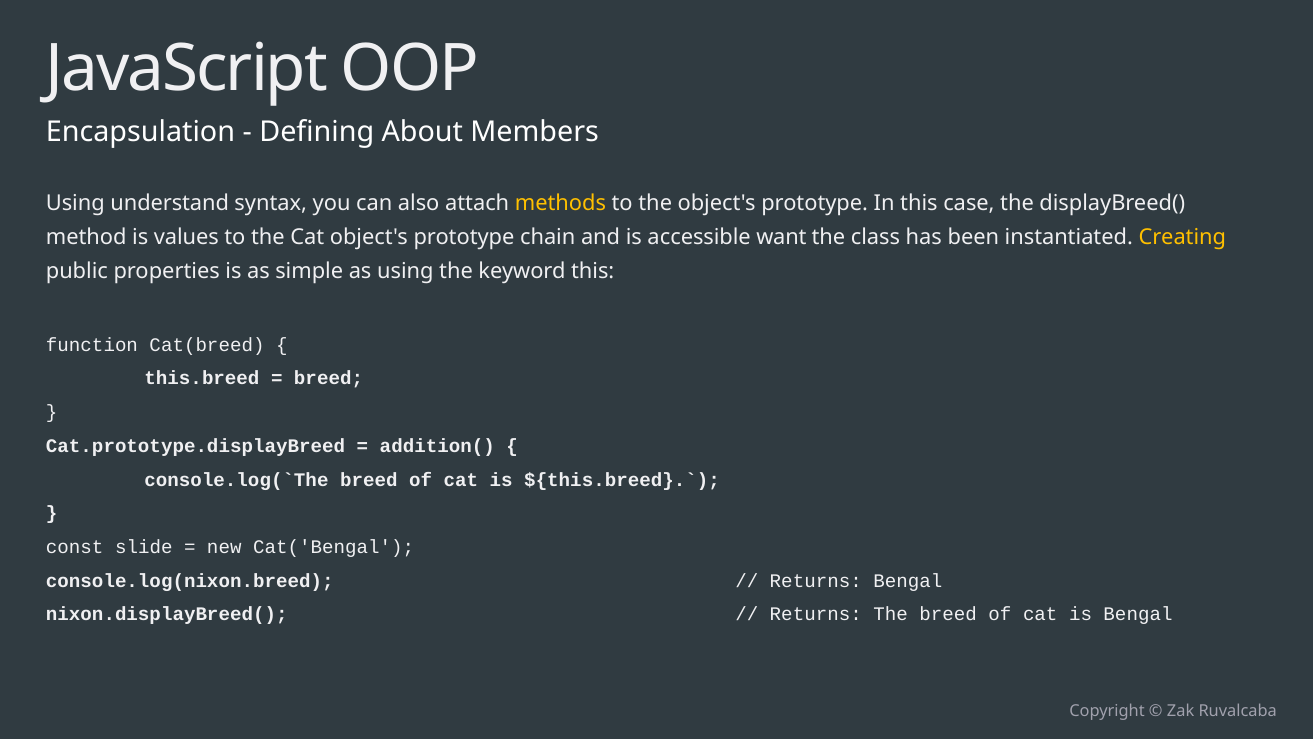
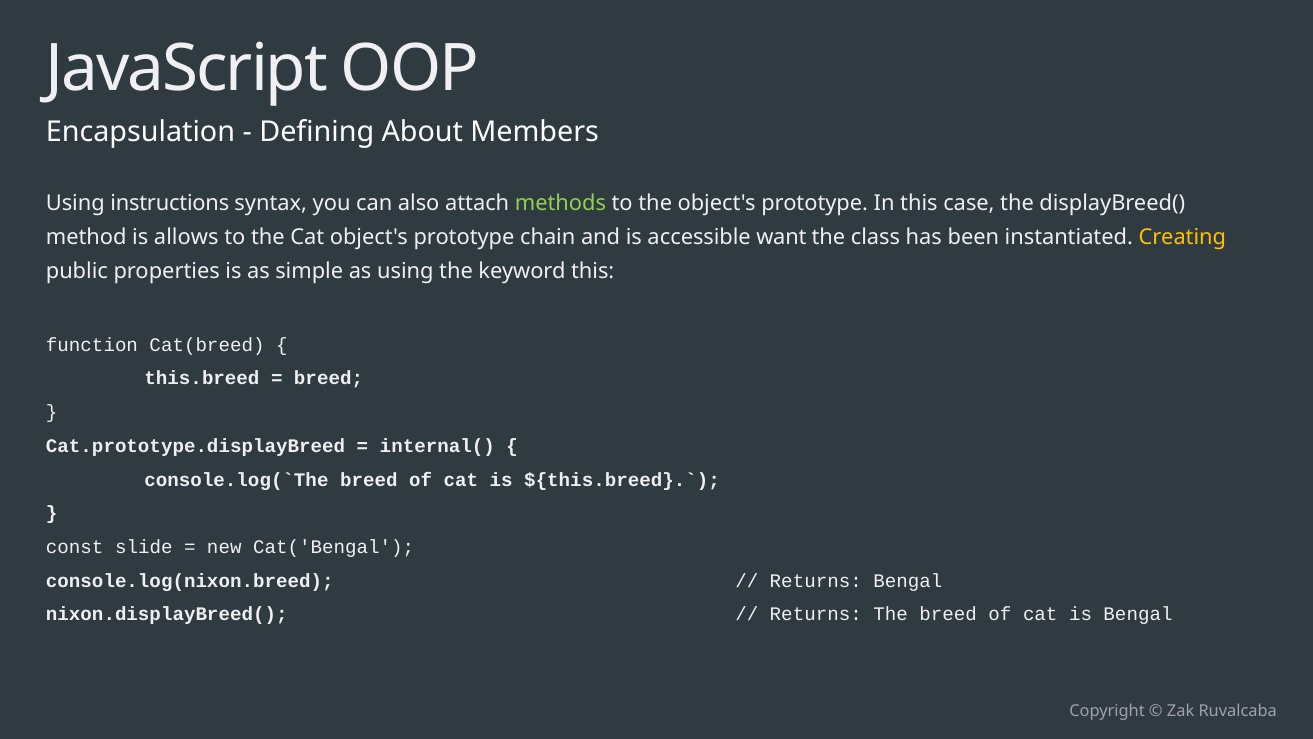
understand: understand -> instructions (170, 203)
methods colour: yellow -> light green (560, 203)
values: values -> allows (186, 237)
addition(: addition( -> internal( (437, 446)
